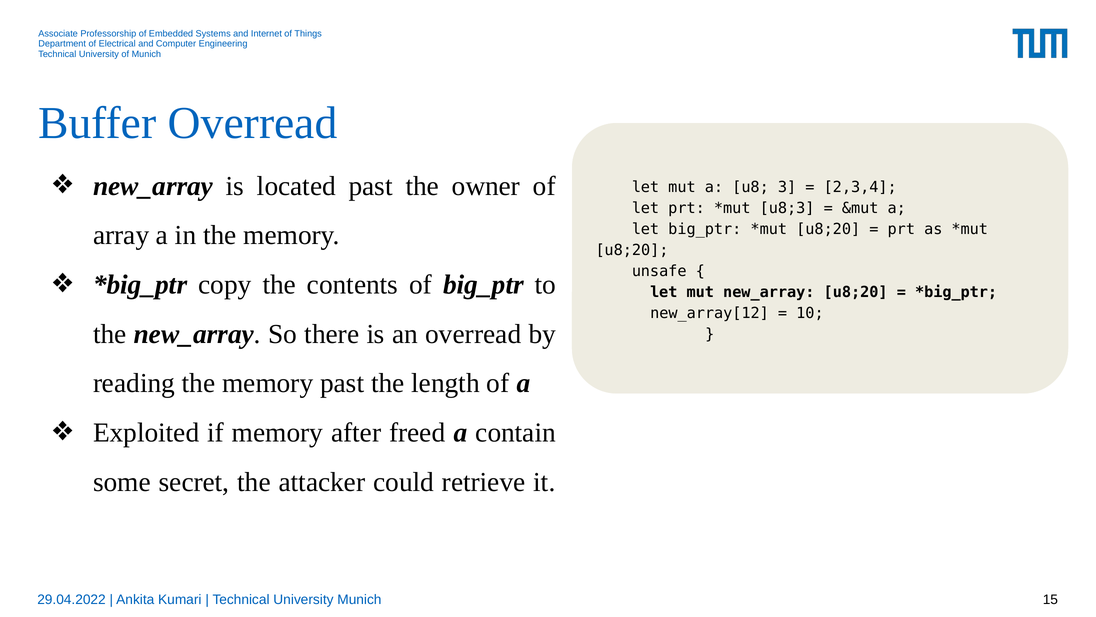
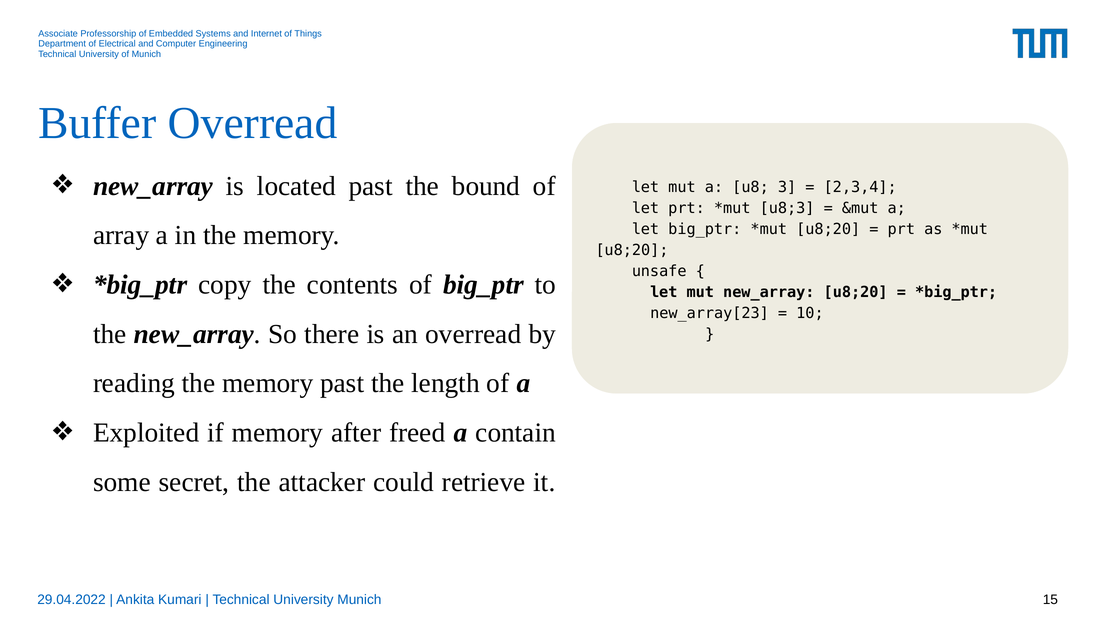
owner: owner -> bound (486, 186)
new_array[12: new_array[12 -> new_array[23 (710, 313)
